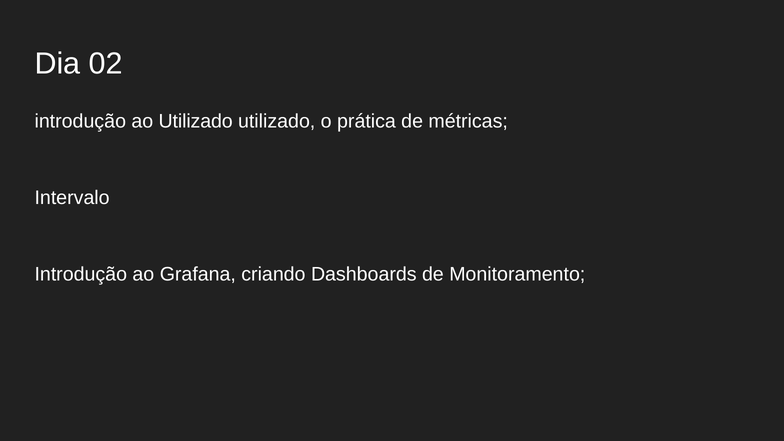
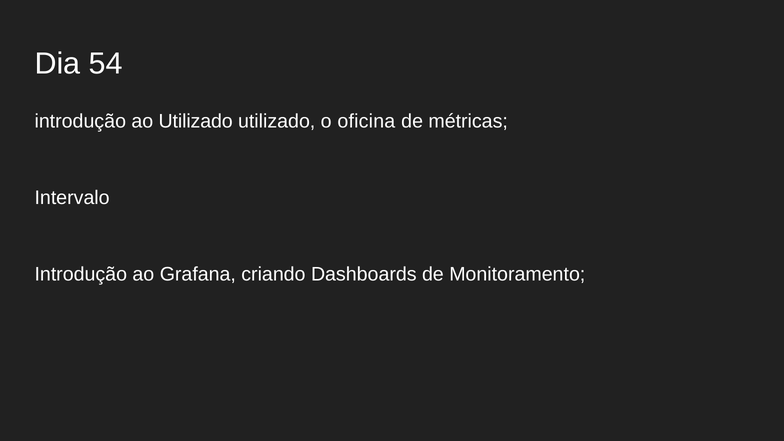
02: 02 -> 54 (106, 63)
prática: prática -> oficina (366, 121)
